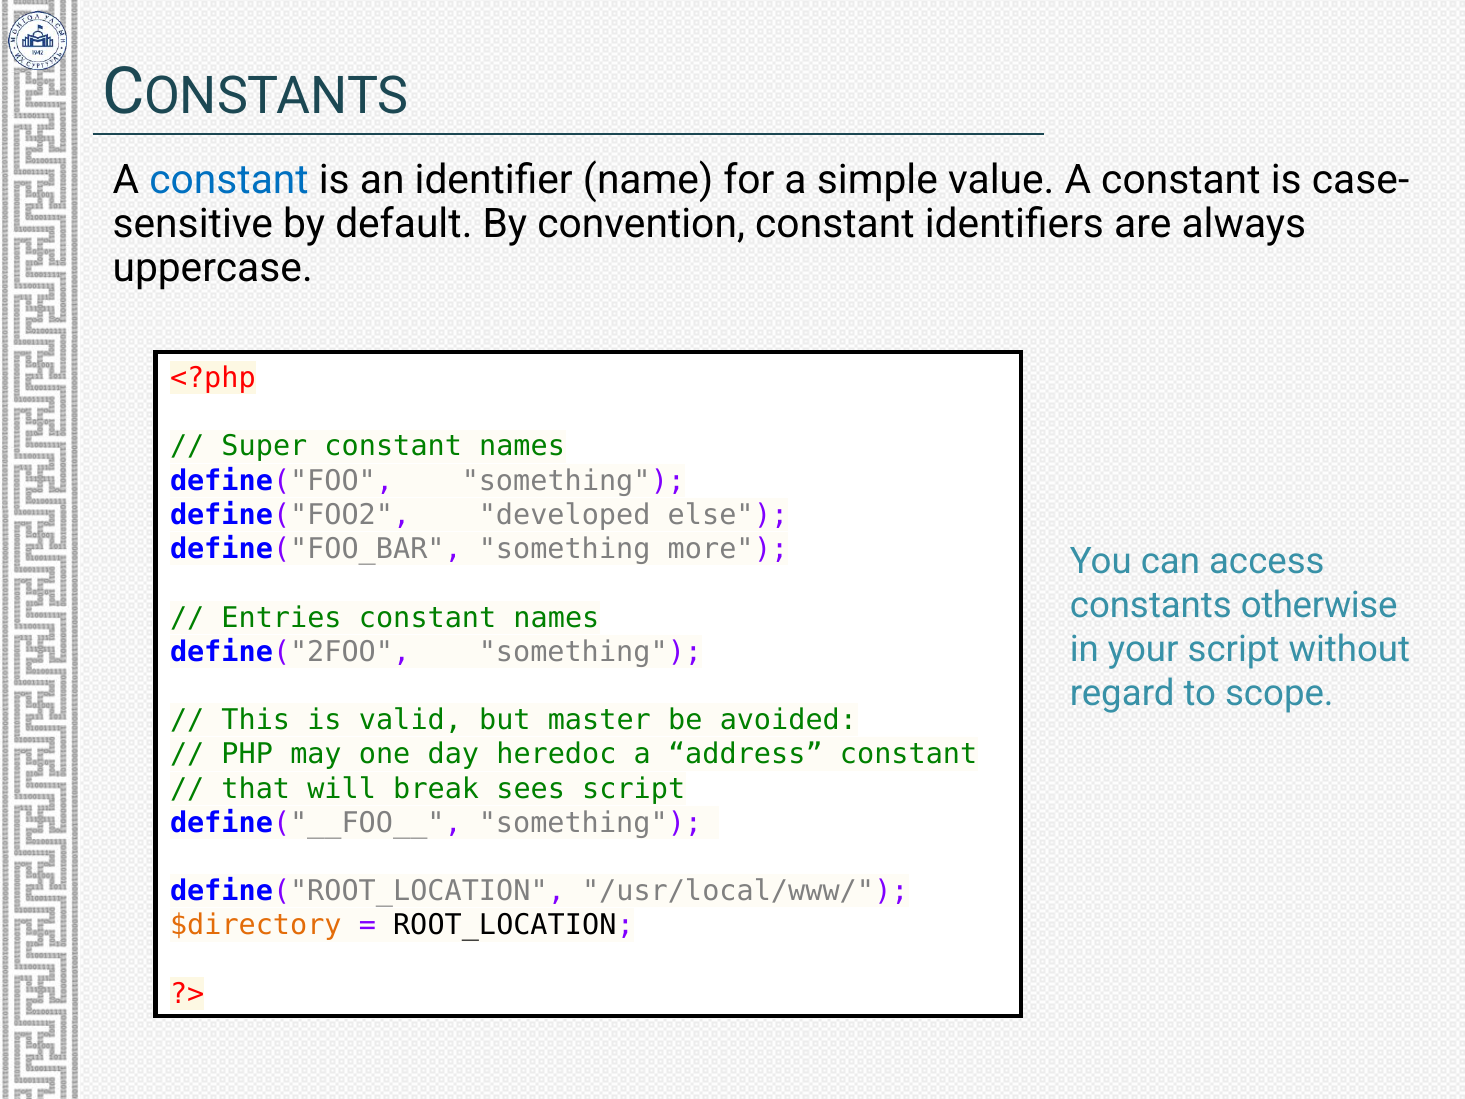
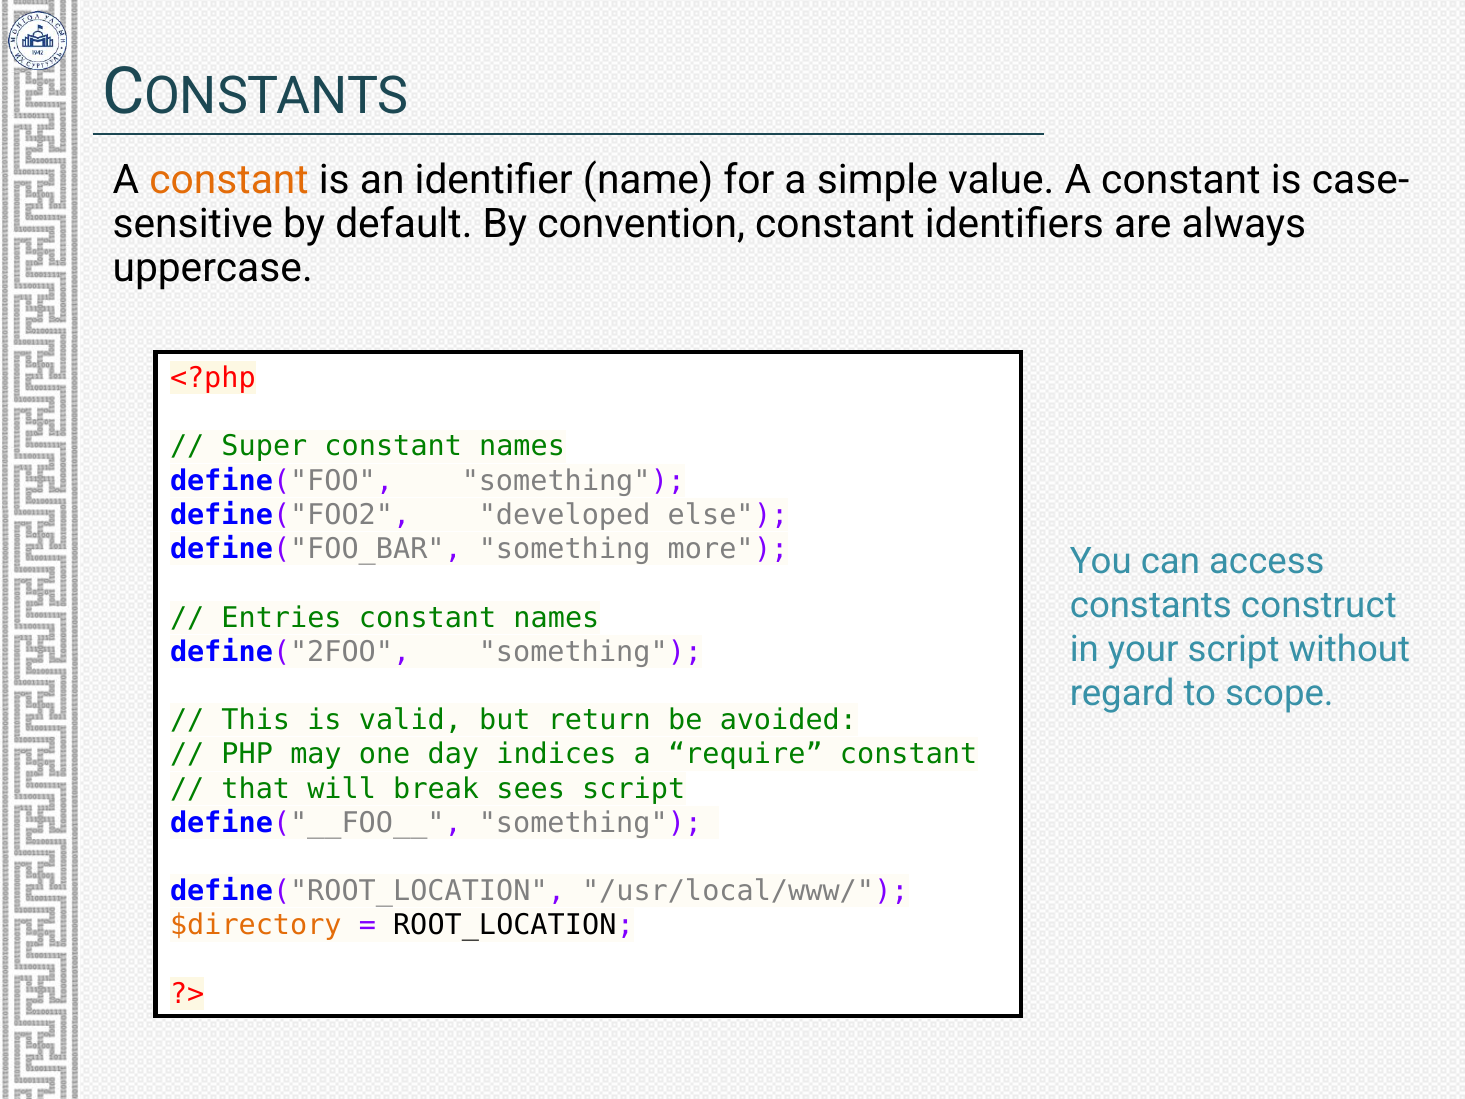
constant colour: blue -> orange (229, 180)
otherwise: otherwise -> construct (1319, 605)
master: master -> return (599, 720)
heredoc: heredoc -> indices (556, 754)
address: address -> require (745, 754)
